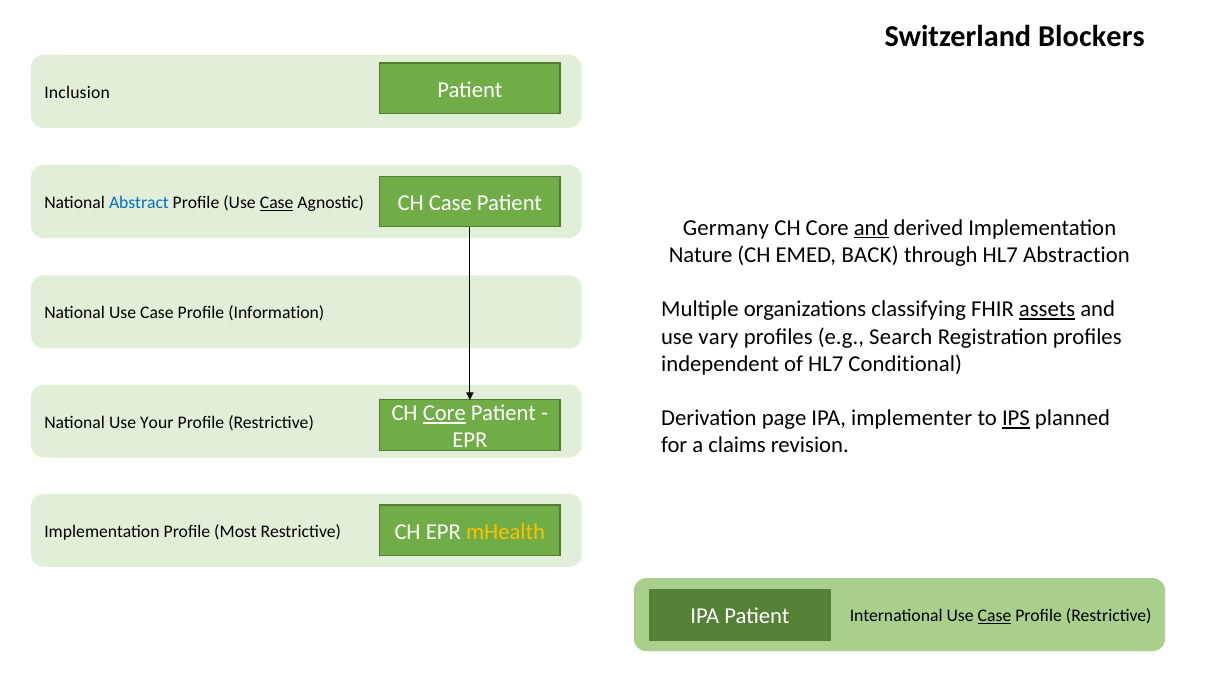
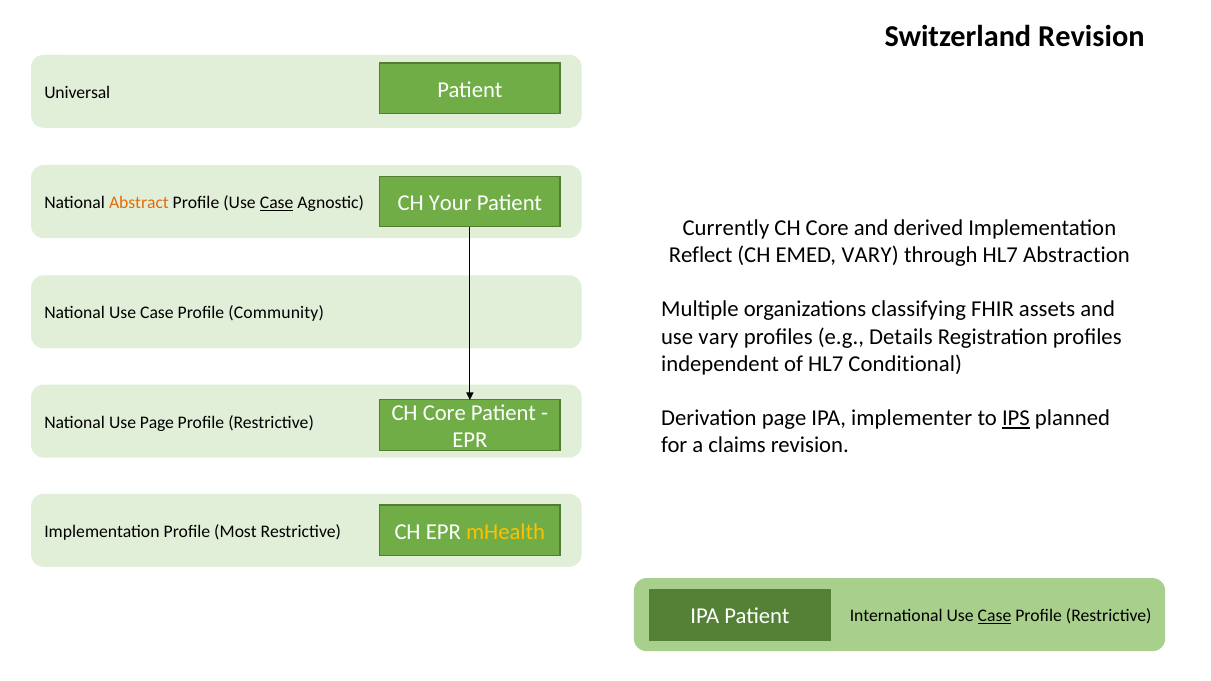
Switzerland Blockers: Blockers -> Revision (1091, 37)
Inclusion: Inclusion -> Universal (77, 93)
CH Case: Case -> Your (450, 203)
Abstract colour: blue -> orange (139, 203)
Germany: Germany -> Currently (726, 228)
and underline: present -> none (871, 228)
Nature: Nature -> Reflect (701, 255)
EMED BACK: BACK -> VARY (870, 255)
assets underline: present -> none (1047, 309)
Information: Information -> Community (276, 313)
Search: Search -> Details (901, 337)
Core underline: present -> none (444, 413)
Use Your: Your -> Page (157, 422)
